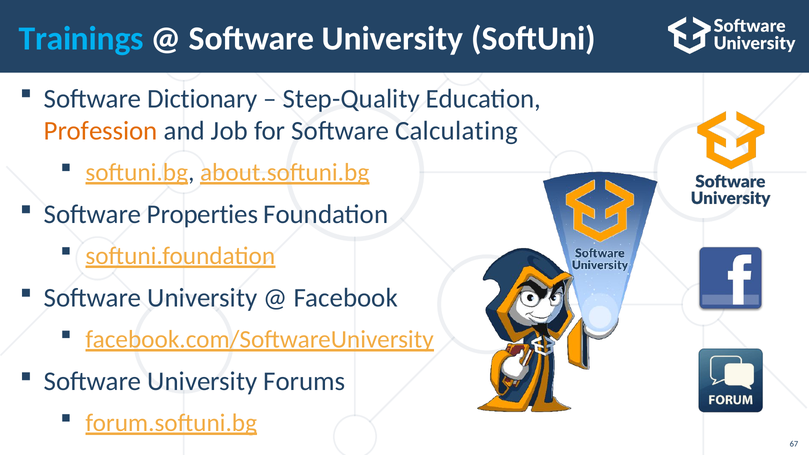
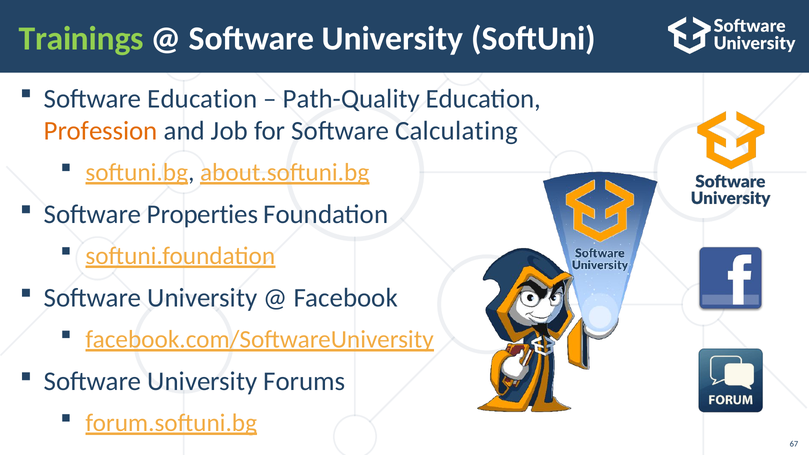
Trainings colour: light blue -> light green (81, 39)
Software Dictionary: Dictionary -> Education (202, 99)
Step-Quality: Step-Quality -> Path-Quality (351, 99)
